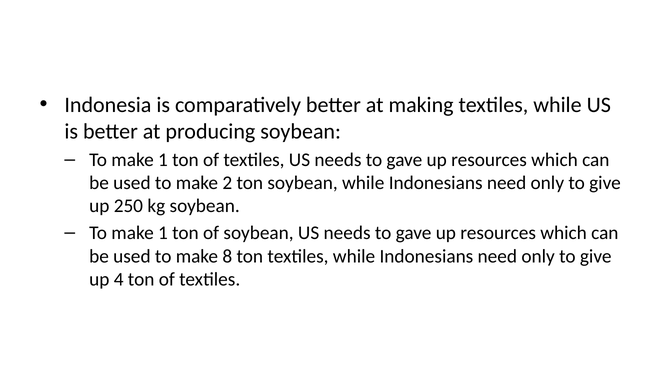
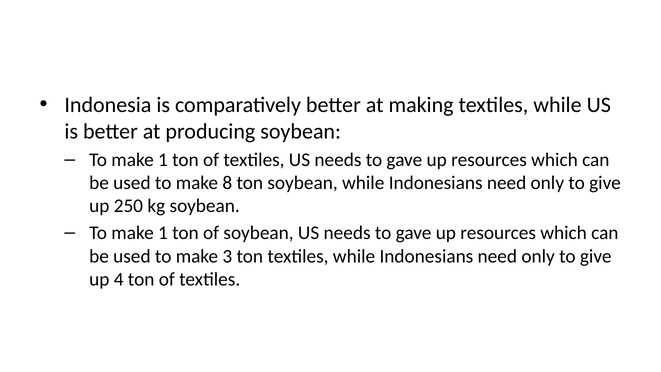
2: 2 -> 8 (227, 183)
8: 8 -> 3 (227, 256)
